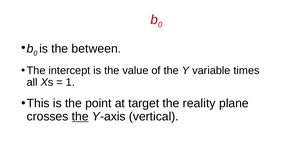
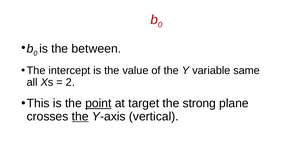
times: times -> same (247, 70)
1: 1 -> 2 (70, 82)
point underline: none -> present (98, 103)
reality: reality -> strong (199, 103)
